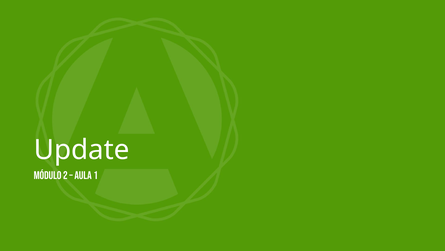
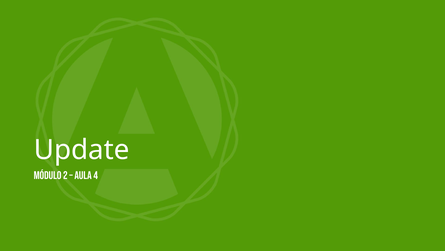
1: 1 -> 4 (96, 175)
